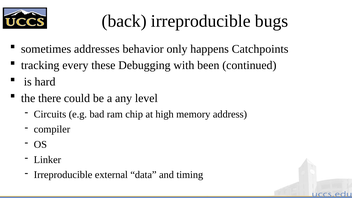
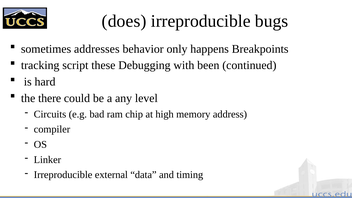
back: back -> does (124, 21)
Catchpoints: Catchpoints -> Breakpoints (260, 49)
every: every -> script (75, 65)
